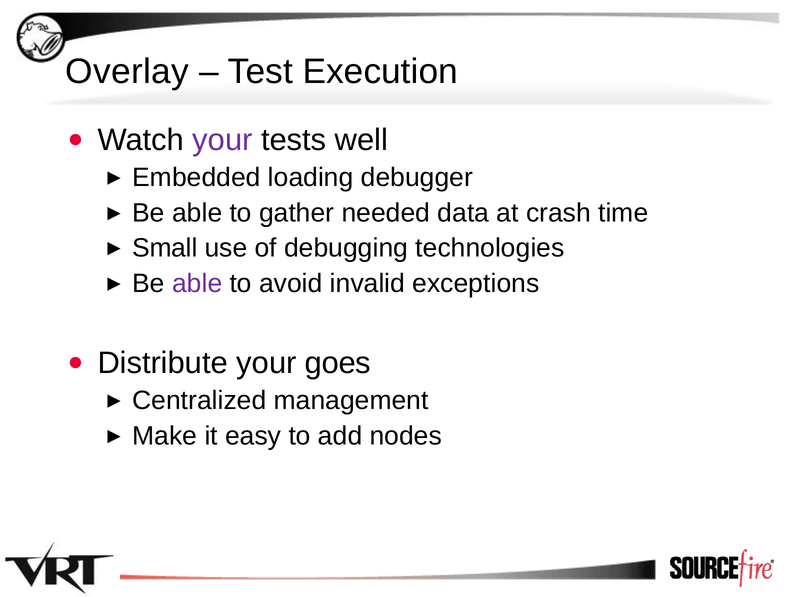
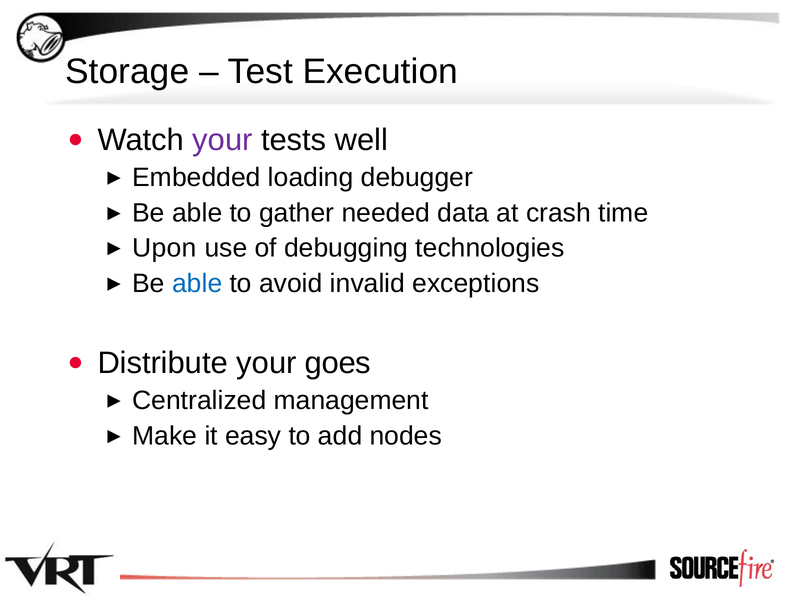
Overlay: Overlay -> Storage (127, 71)
Small: Small -> Upon (165, 248)
able colour: purple -> blue (197, 283)
